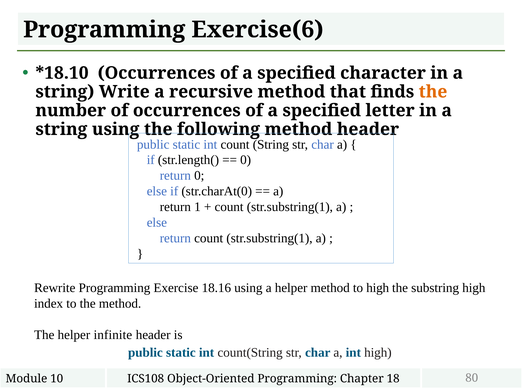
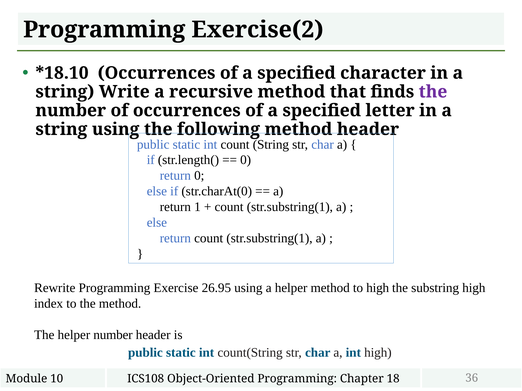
Exercise(6: Exercise(6 -> Exercise(2 (258, 30)
the colour: orange -> purple (433, 92)
18.16: 18.16 -> 26.95 (216, 288)
helper infinite: infinite -> number (113, 335)
80: 80 -> 36 (472, 378)
